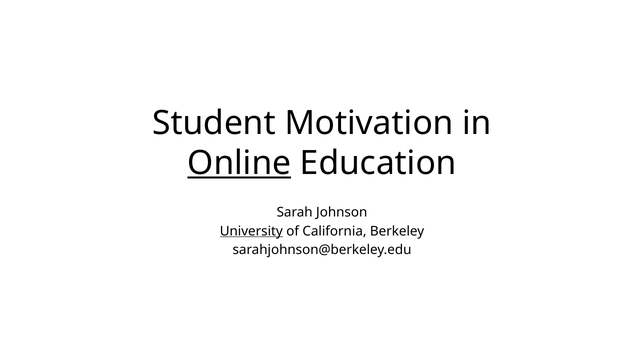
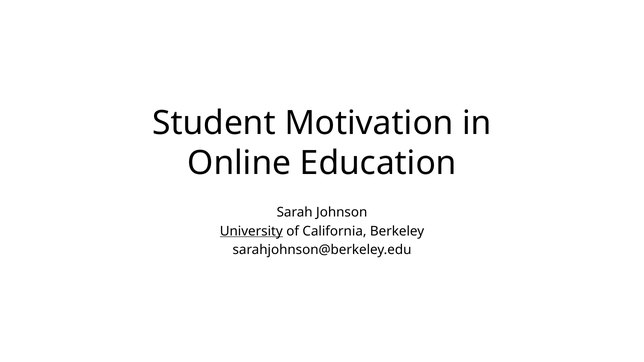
Online underline: present -> none (239, 163)
